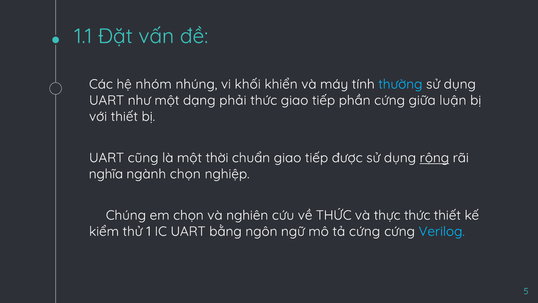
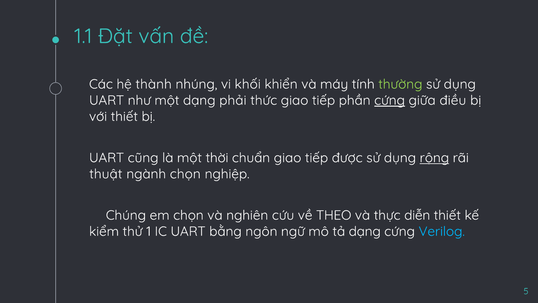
nhóm: nhóm -> thành (154, 84)
thường colour: light blue -> light green (400, 84)
cứng underline: none -> present (390, 100)
luận: luận -> điều (453, 100)
nghĩa: nghĩa -> thuật (106, 174)
về THỨC: THỨC -> THEO (334, 215)
thực thức: thức -> diễn (417, 215)
tả cứng: cứng -> dạng (365, 231)
